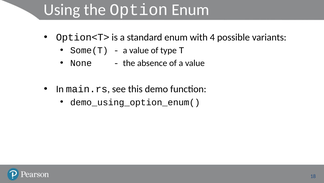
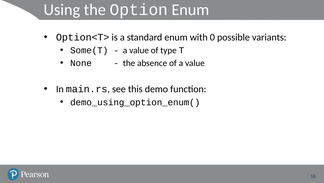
4: 4 -> 0 (212, 37)
